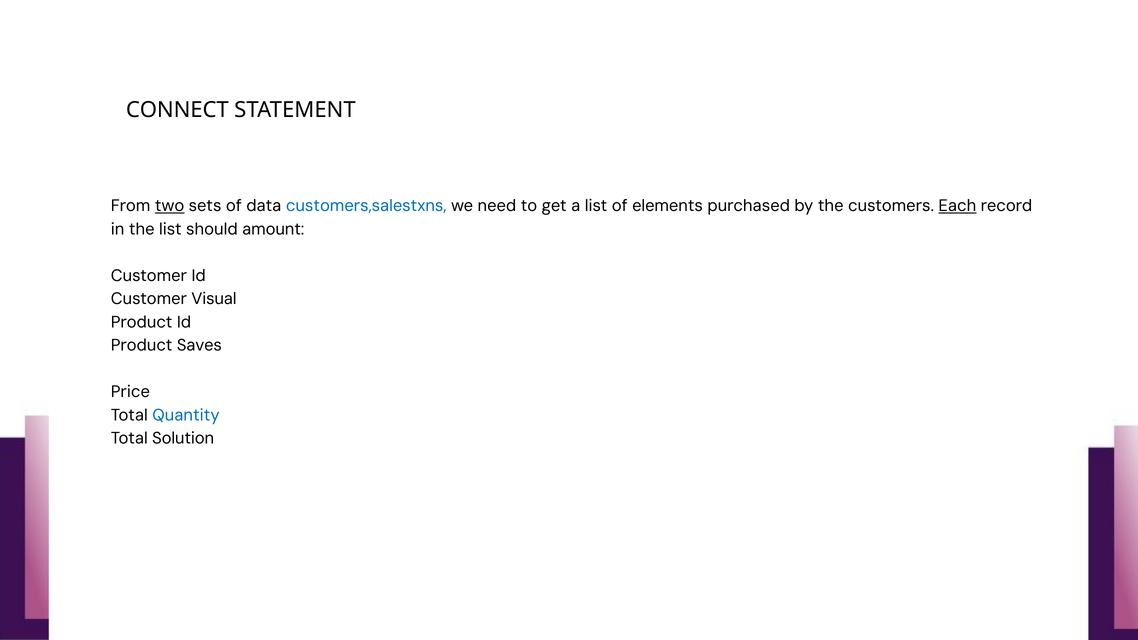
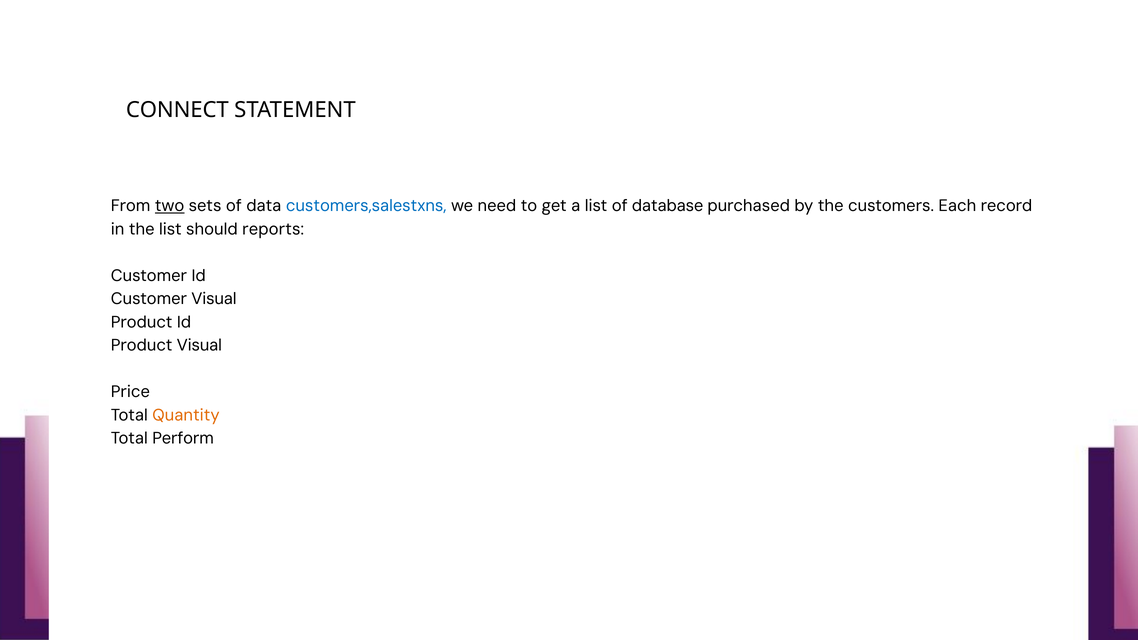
elements: elements -> database (668, 206)
Each underline: present -> none (957, 206)
amount: amount -> reports (273, 229)
Product Saves: Saves -> Visual (199, 345)
Quantity colour: blue -> orange (186, 415)
Solution: Solution -> Perform (183, 438)
